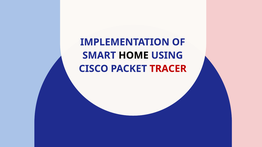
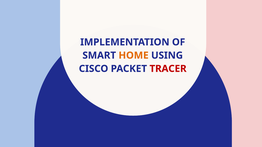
HOME colour: black -> orange (134, 56)
